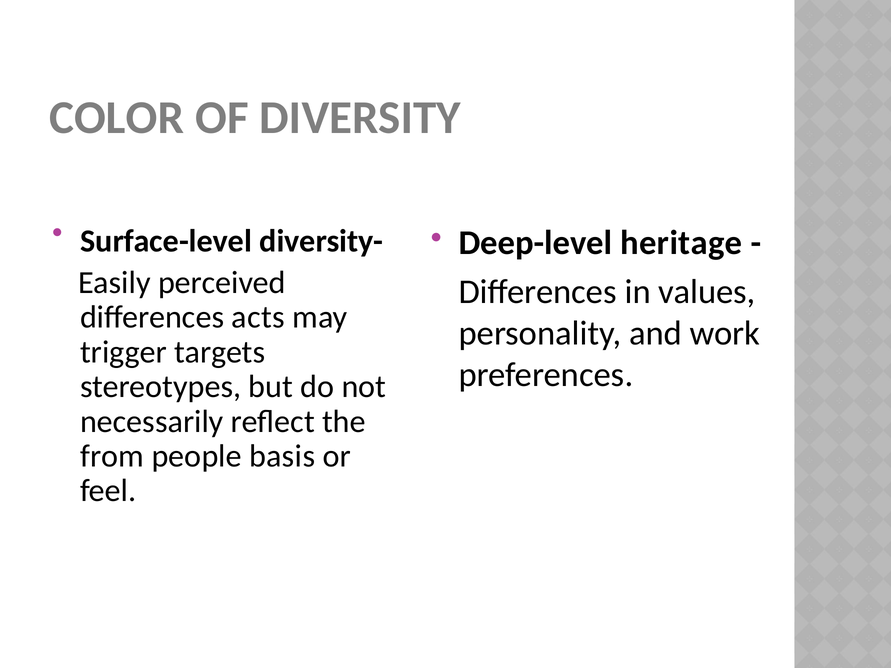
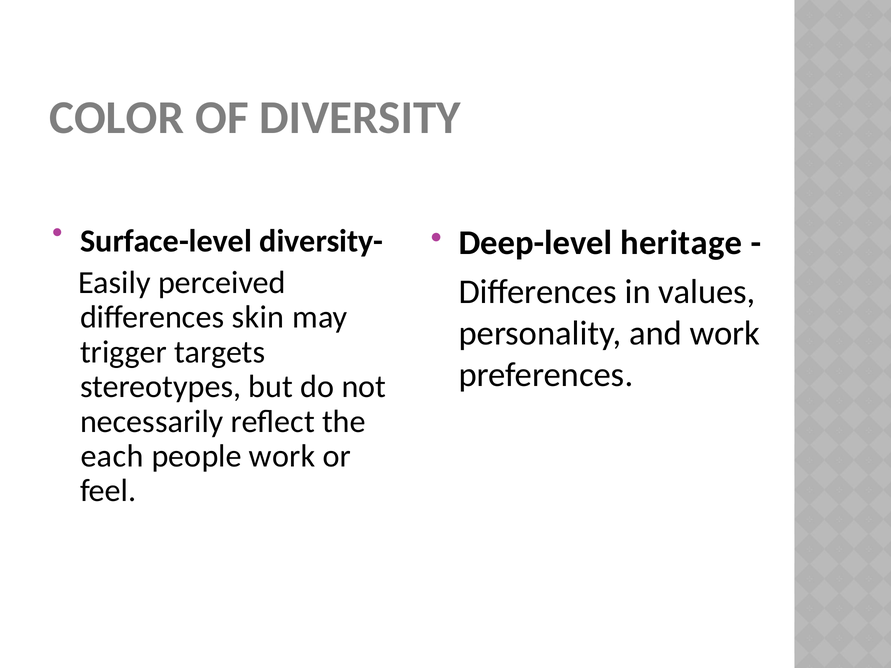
acts: acts -> skin (258, 317)
from: from -> each (112, 456)
people basis: basis -> work (282, 456)
